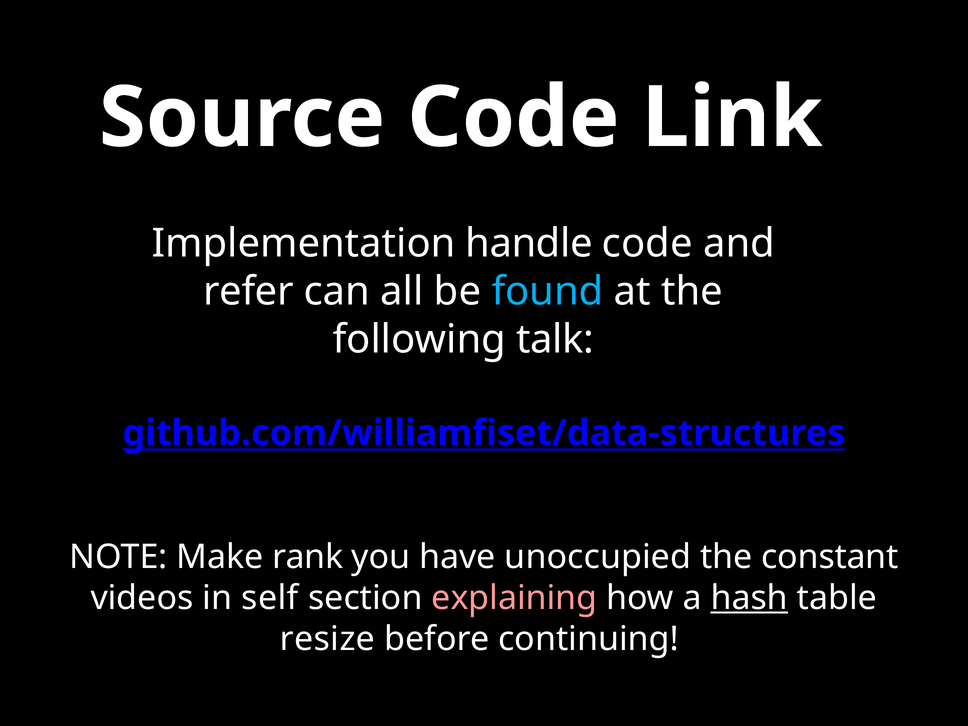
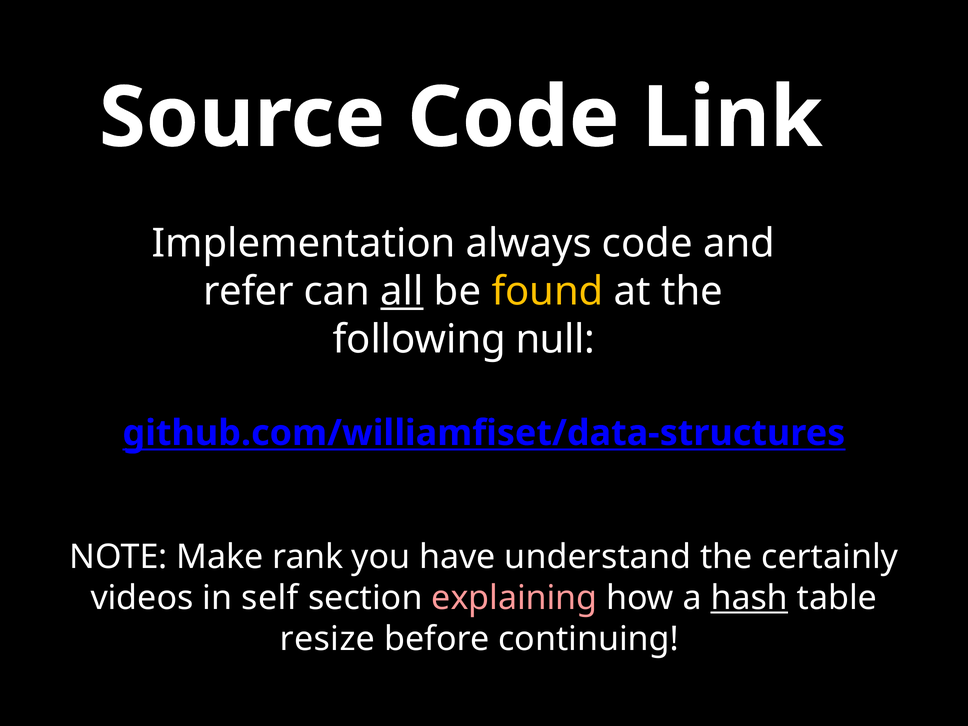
handle: handle -> always (529, 243)
all underline: none -> present (402, 291)
found colour: light blue -> yellow (548, 291)
talk: talk -> null (555, 340)
unoccupied: unoccupied -> understand (598, 557)
constant: constant -> certainly (830, 557)
